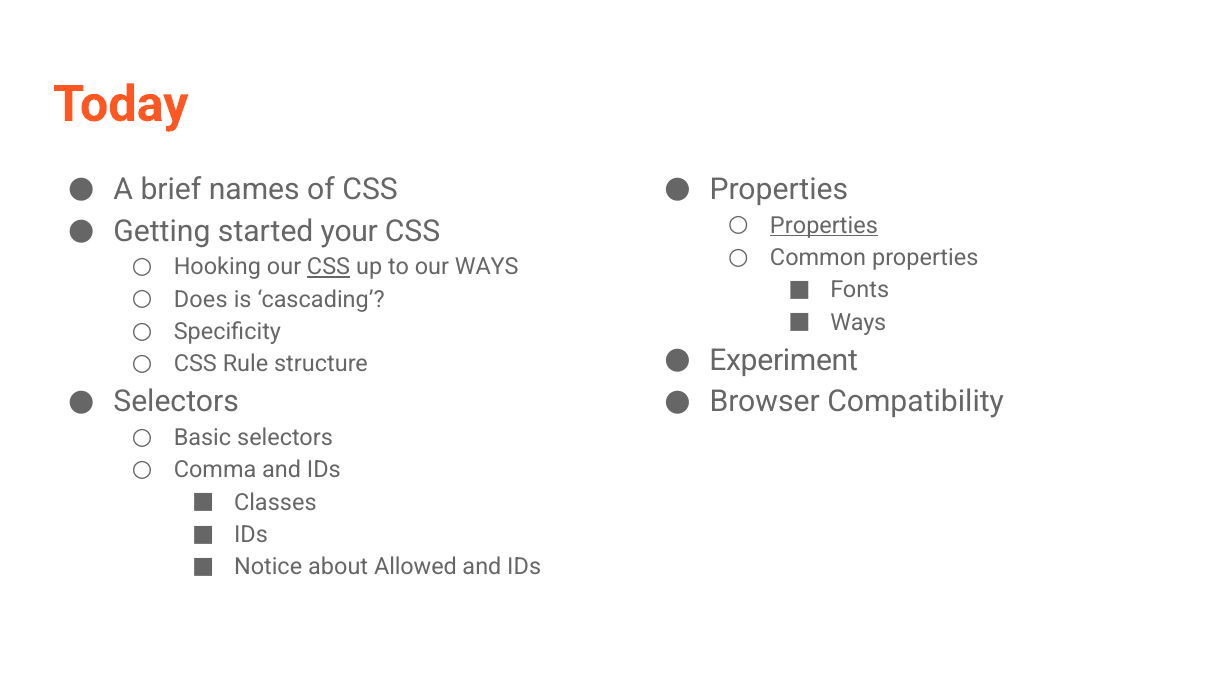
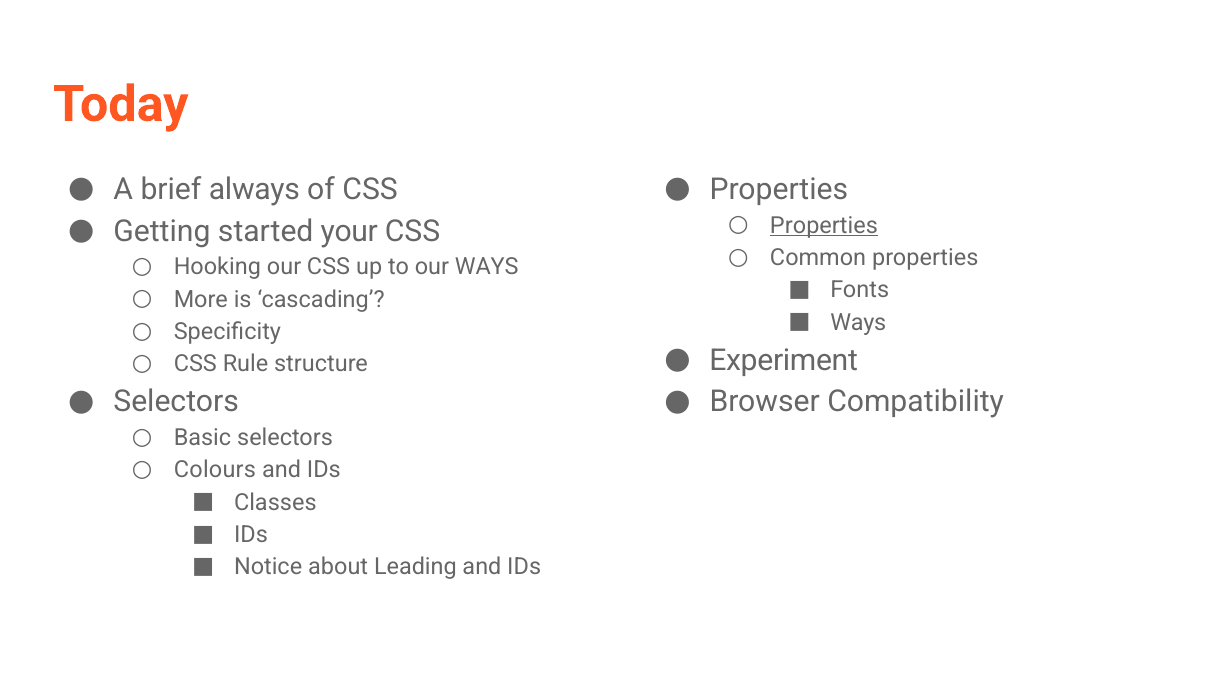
names: names -> always (254, 190)
CSS underline: present -> none (329, 267)
Does: Does -> More (201, 299)
Comma: Comma -> Colours (215, 470)
Allowed: Allowed -> Leading (415, 567)
